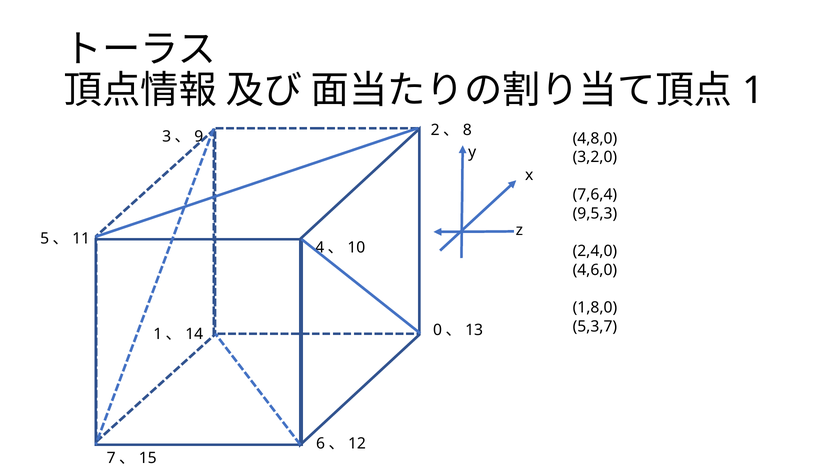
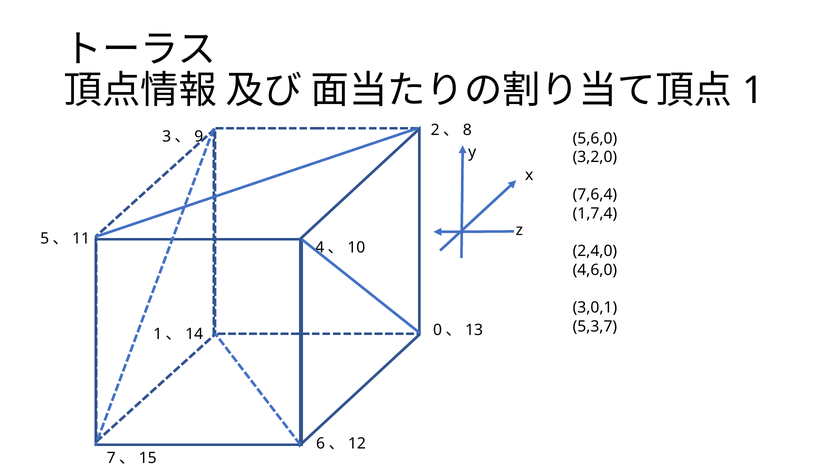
4,8,0: 4,8,0 -> 5,6,0 (595, 138)
9,5,3: 9,5,3 -> 1,7,4 (595, 214)
1,8,0: 1,8,0 -> 3,0,1 (595, 308)
